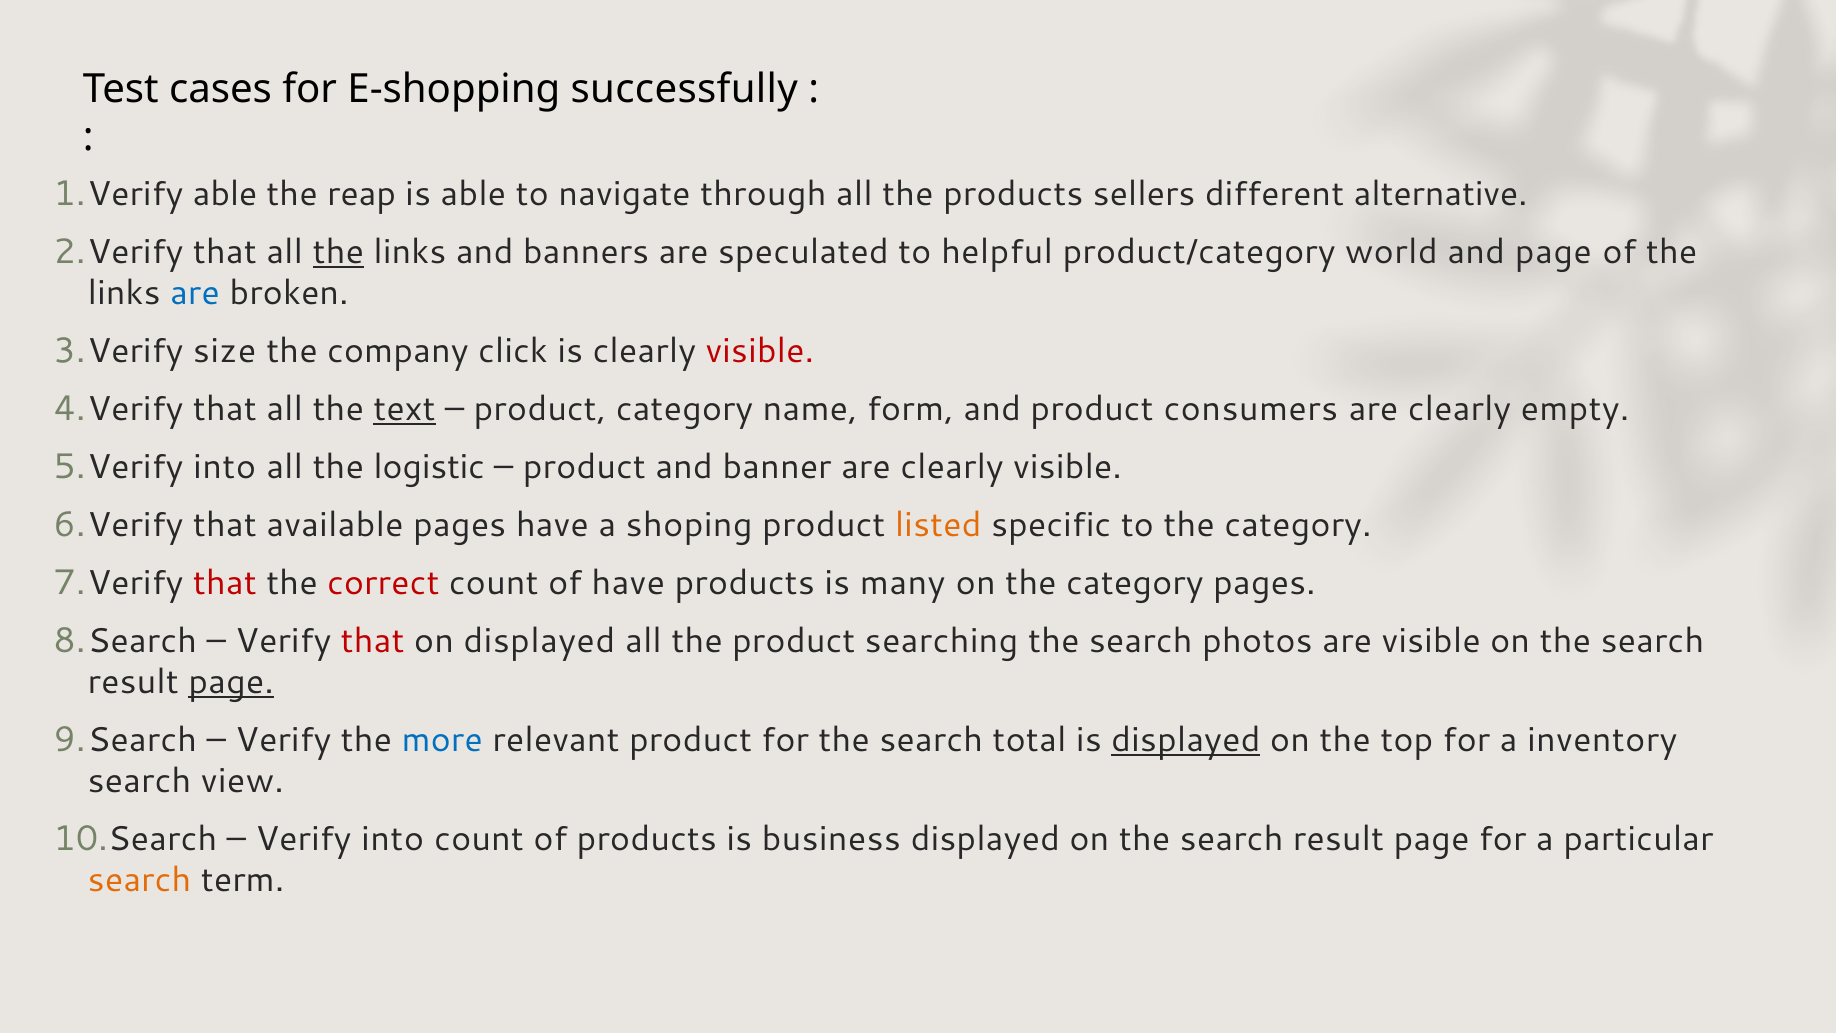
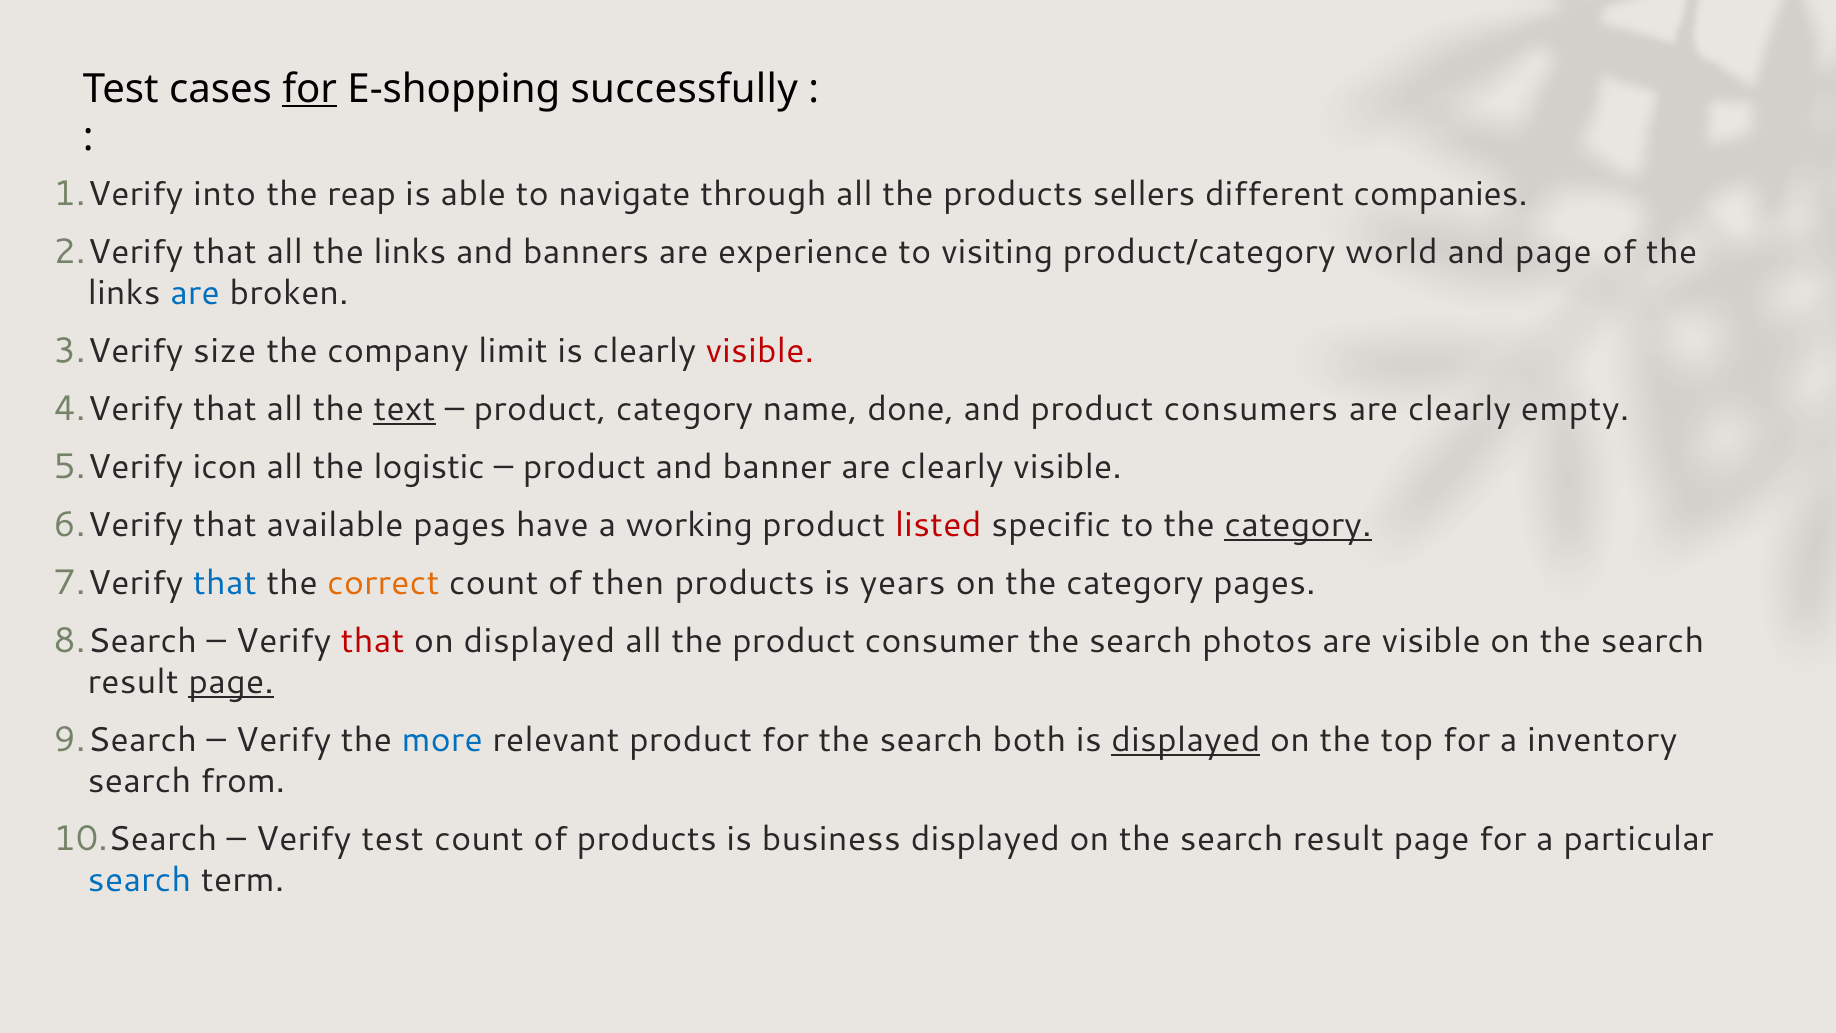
for underline: none -> present (310, 89)
able: able -> into (225, 194)
alternative: alternative -> companies (1441, 194)
the underline: present -> none (338, 252)
speculated: speculated -> experience (803, 252)
helpful: helpful -> visiting (997, 252)
click: click -> limit (513, 351)
form: form -> done (911, 409)
into: into -> icon (225, 467)
shoping: shoping -> working (689, 525)
listed colour: orange -> red (938, 525)
category underline: none -> present (1298, 525)
that colour: red -> blue (225, 583)
correct colour: red -> orange (383, 583)
of have: have -> then (628, 583)
many: many -> years (903, 583)
searching: searching -> consumer (942, 641)
total: total -> both (1029, 740)
view: view -> from (243, 781)
Verify into: into -> test (393, 839)
search colour: orange -> blue (140, 880)
